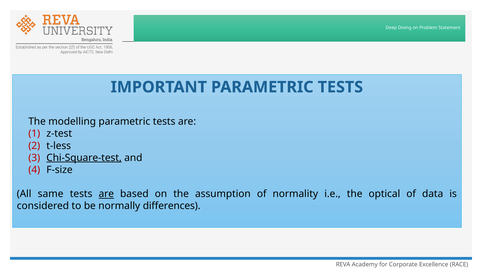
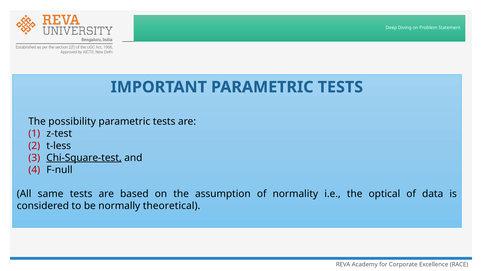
modelling: modelling -> possibility (72, 122)
F-size: F-size -> F-null (59, 170)
are underline: present -> none (106, 194)
differences: differences -> theoretical (172, 206)
